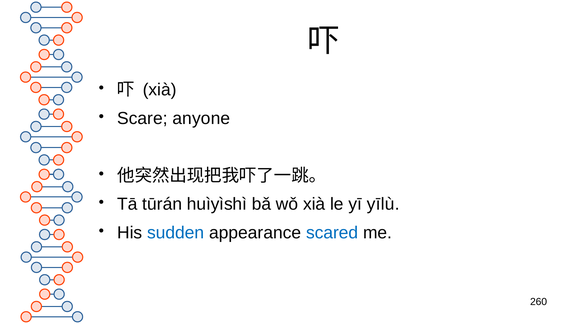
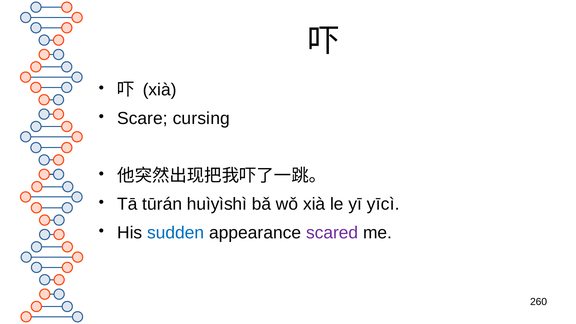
anyone: anyone -> cursing (201, 118)
yīlù: yīlù -> yīcì (383, 204)
scared colour: blue -> purple (332, 233)
